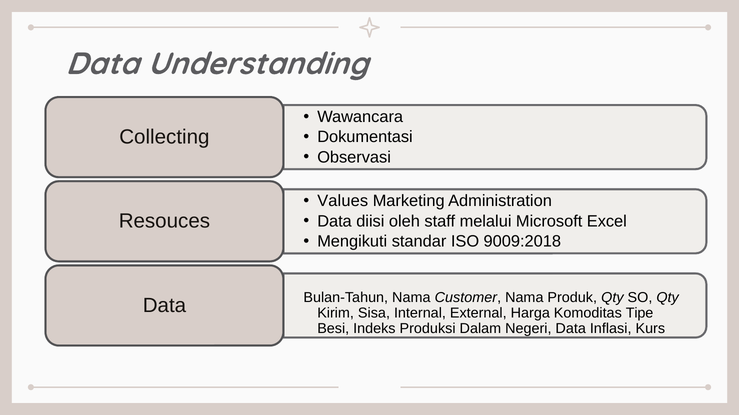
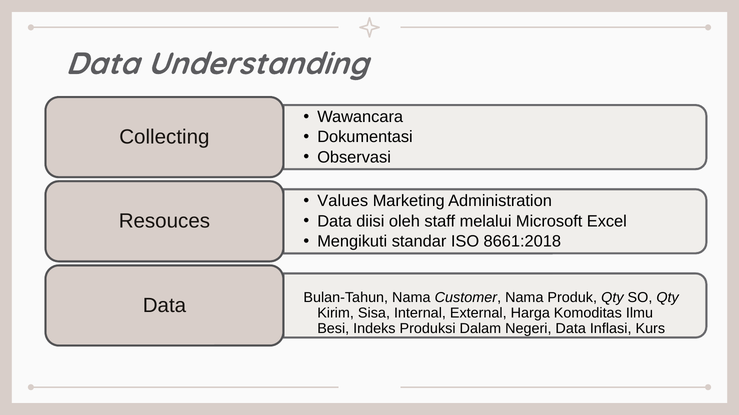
9009:2018: 9009:2018 -> 8661:2018 (522, 242)
Tipe: Tipe -> Ilmu (639, 313)
